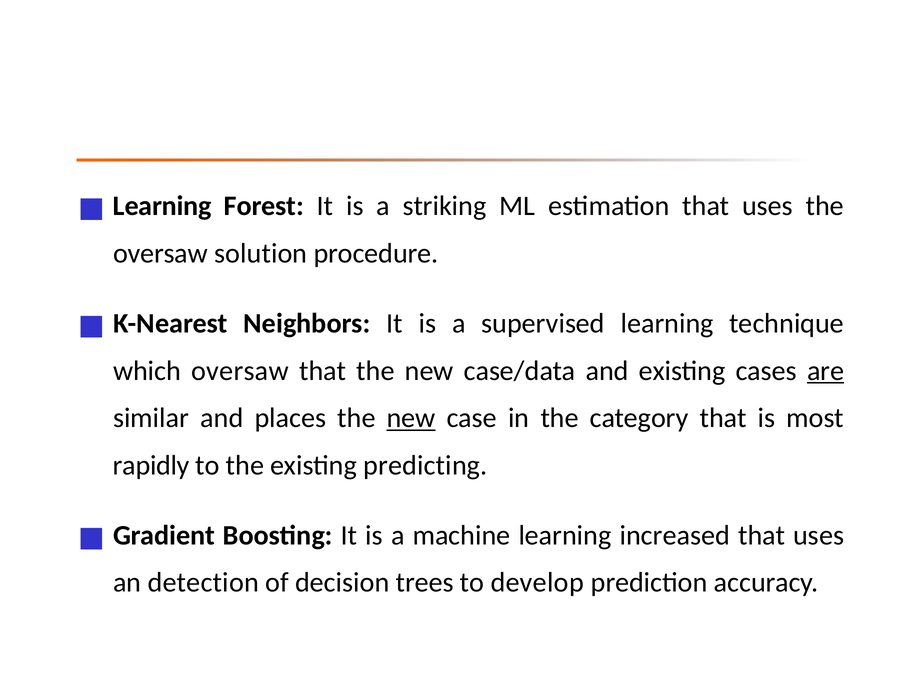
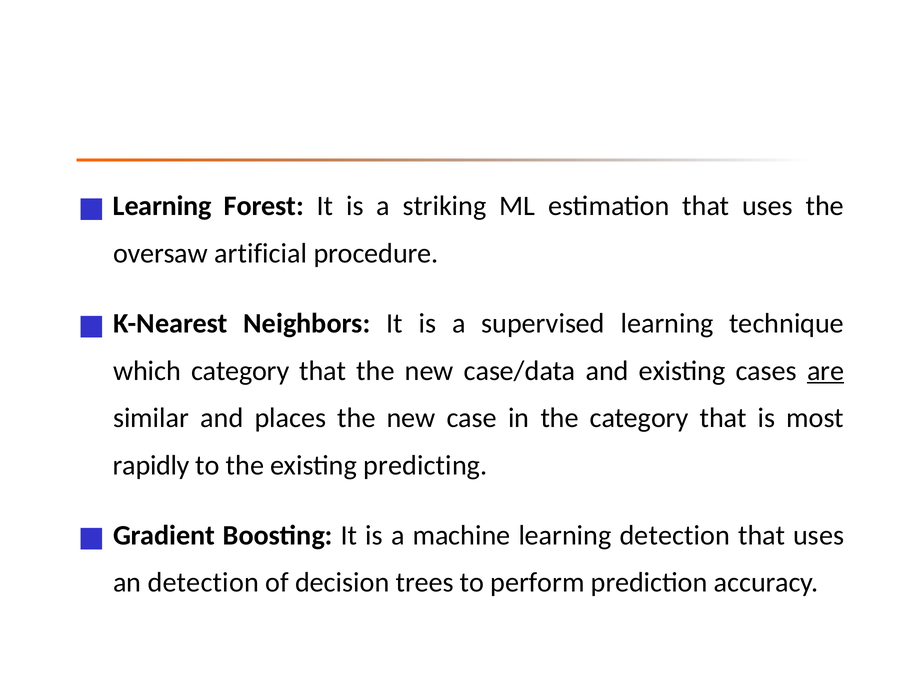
solution: solution -> artificial (261, 254)
which oversaw: oversaw -> category (240, 371)
new underline: present -> none (411, 418)
learning increased: increased -> detection (675, 535)
develop: develop -> perform (537, 583)
